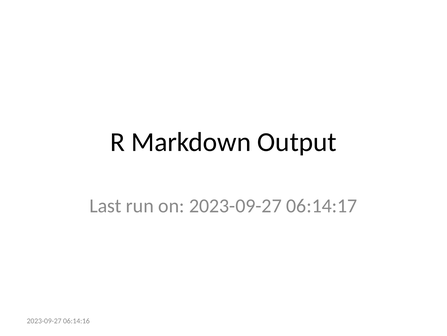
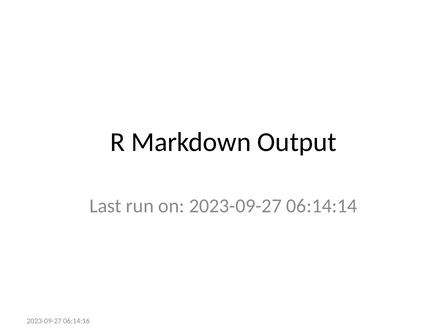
06:14:17: 06:14:17 -> 06:14:14 (322, 206)
